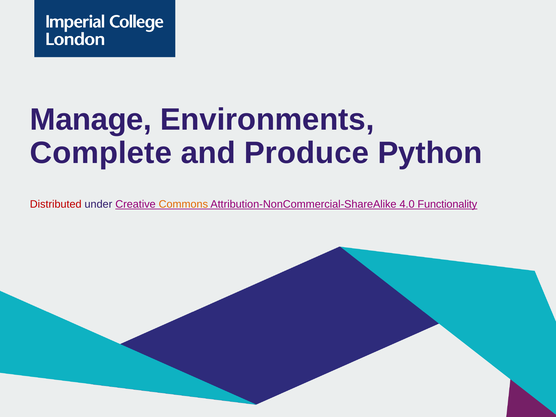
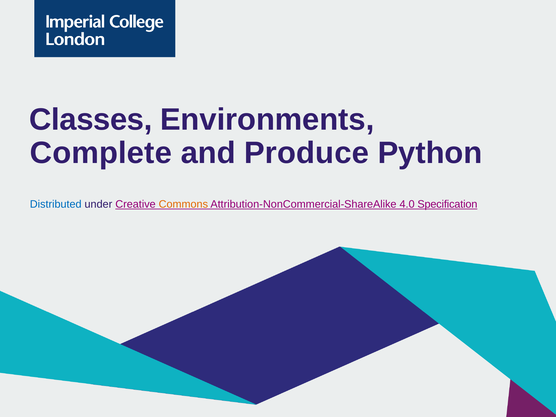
Manage: Manage -> Classes (91, 120)
Distributed colour: red -> blue (56, 204)
Functionality: Functionality -> Specification (447, 204)
